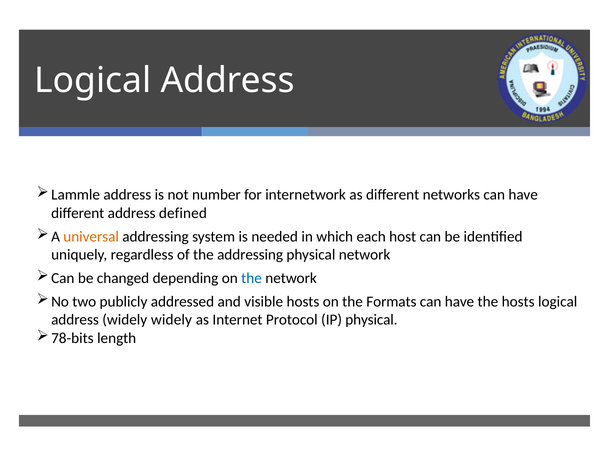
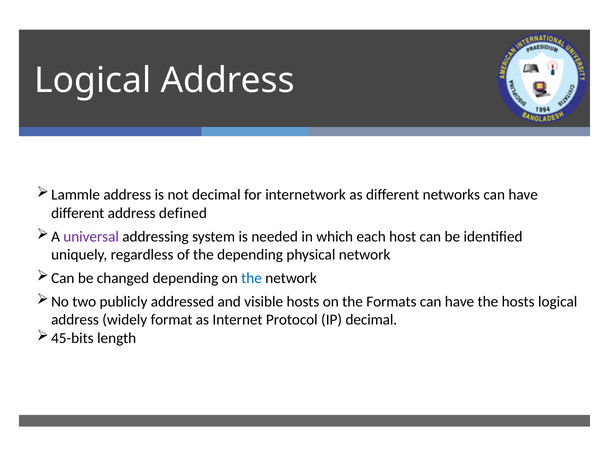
not number: number -> decimal (216, 195)
universal colour: orange -> purple (91, 236)
the addressing: addressing -> depending (250, 255)
widely widely: widely -> format (172, 320)
IP physical: physical -> decimal (371, 320)
78-bits: 78-bits -> 45-bits (72, 338)
